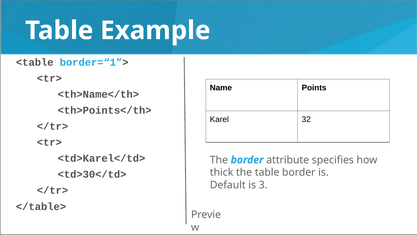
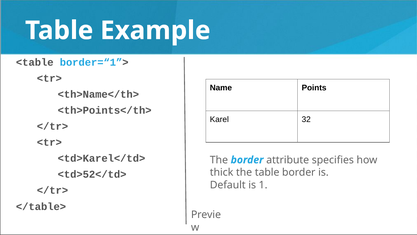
<td>30</td>: <td>30</td> -> <td>52</td> (92, 174)
3: 3 -> 1 (263, 185)
